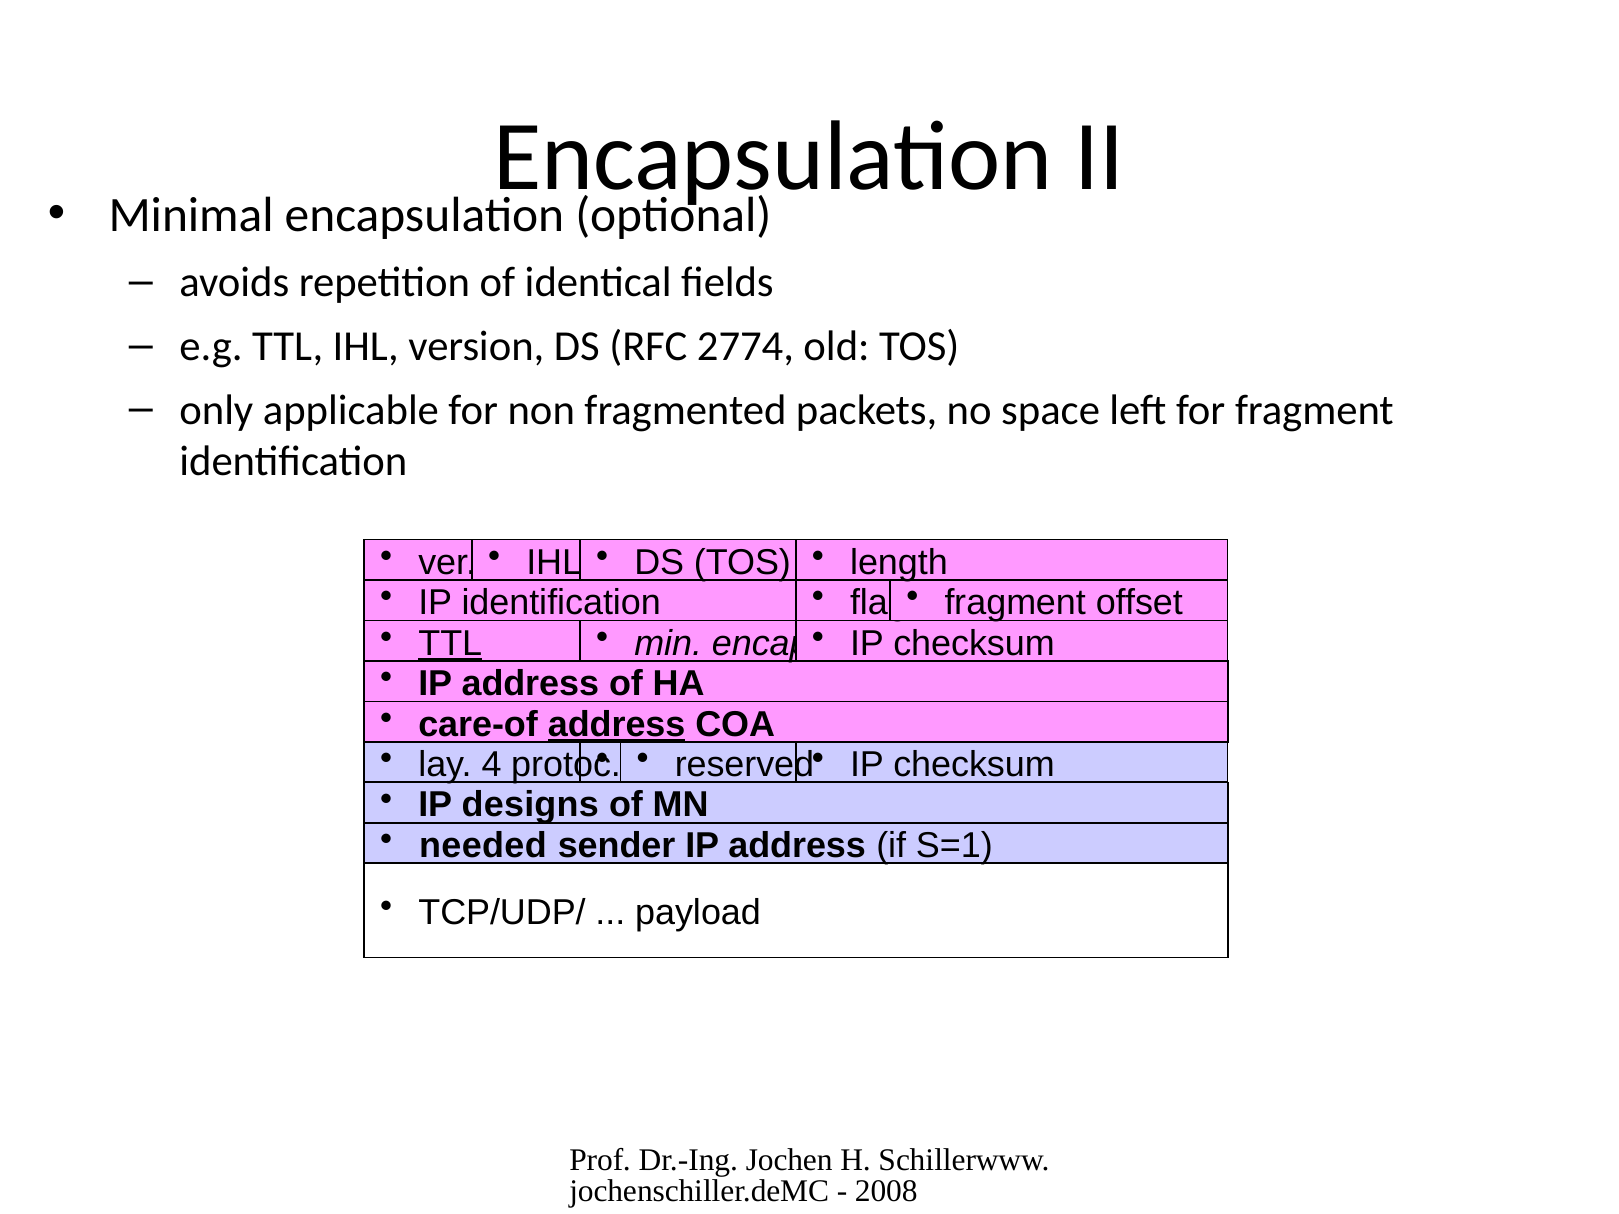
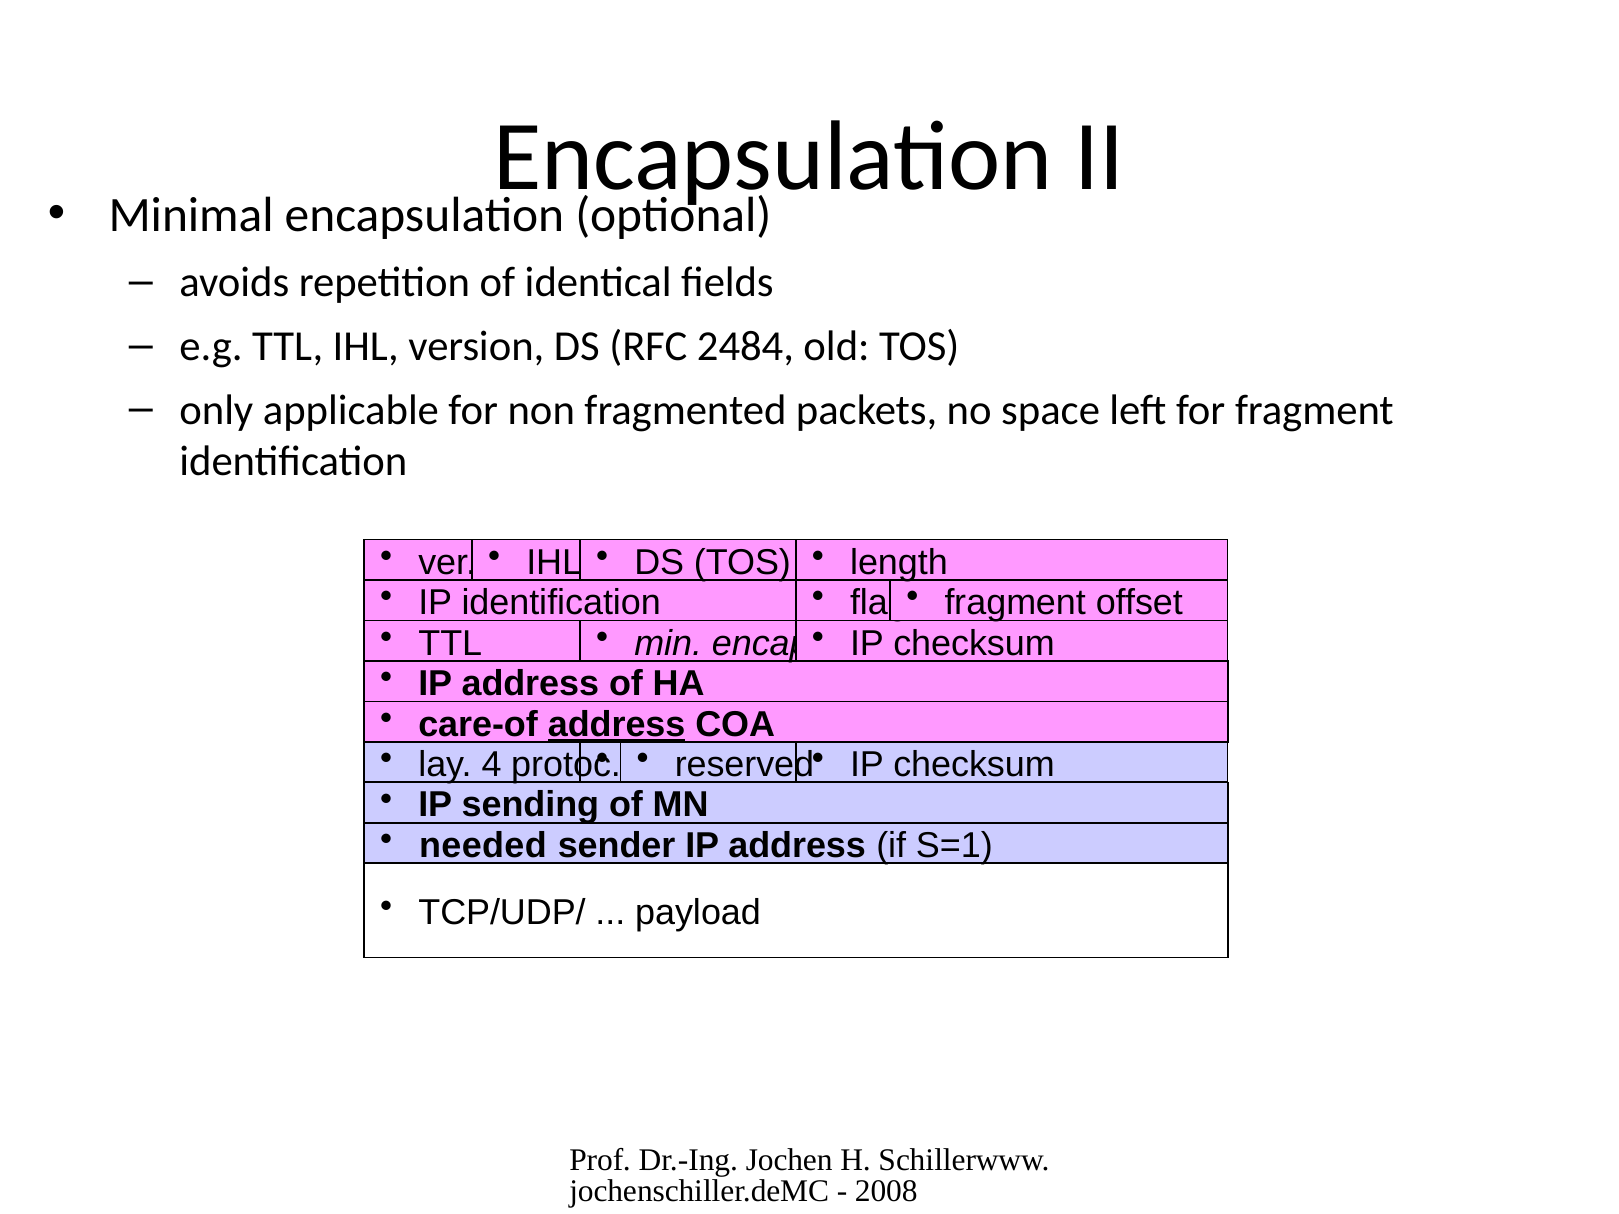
2774: 2774 -> 2484 (745, 346)
TTL underline: present -> none (450, 643)
designs: designs -> sending (530, 805)
